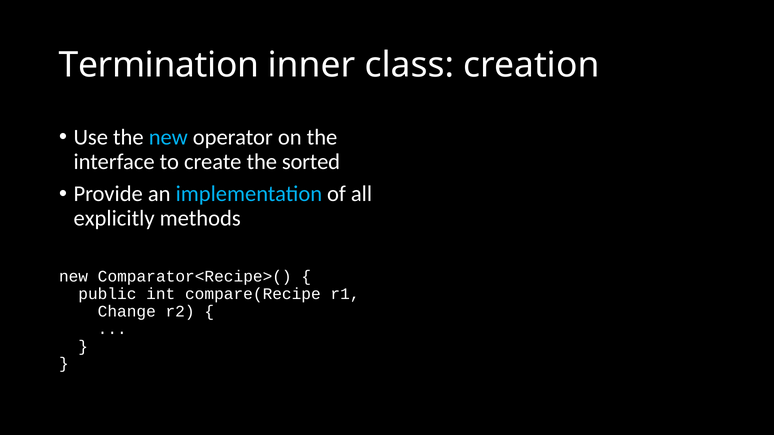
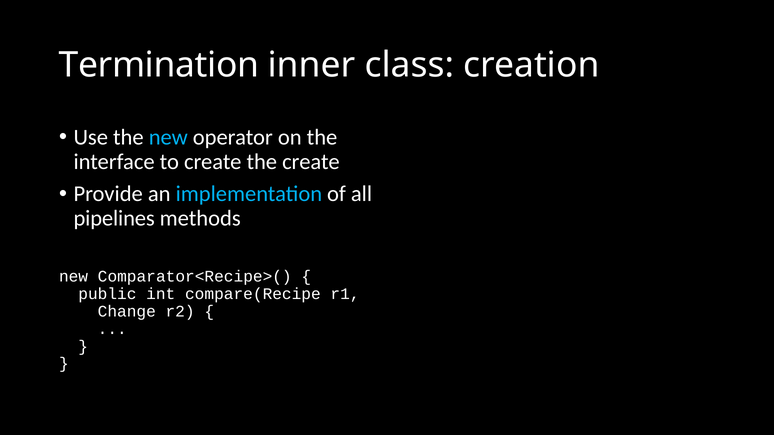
the sorted: sorted -> create (311, 162)
explicitly: explicitly -> pipelines (114, 219)
